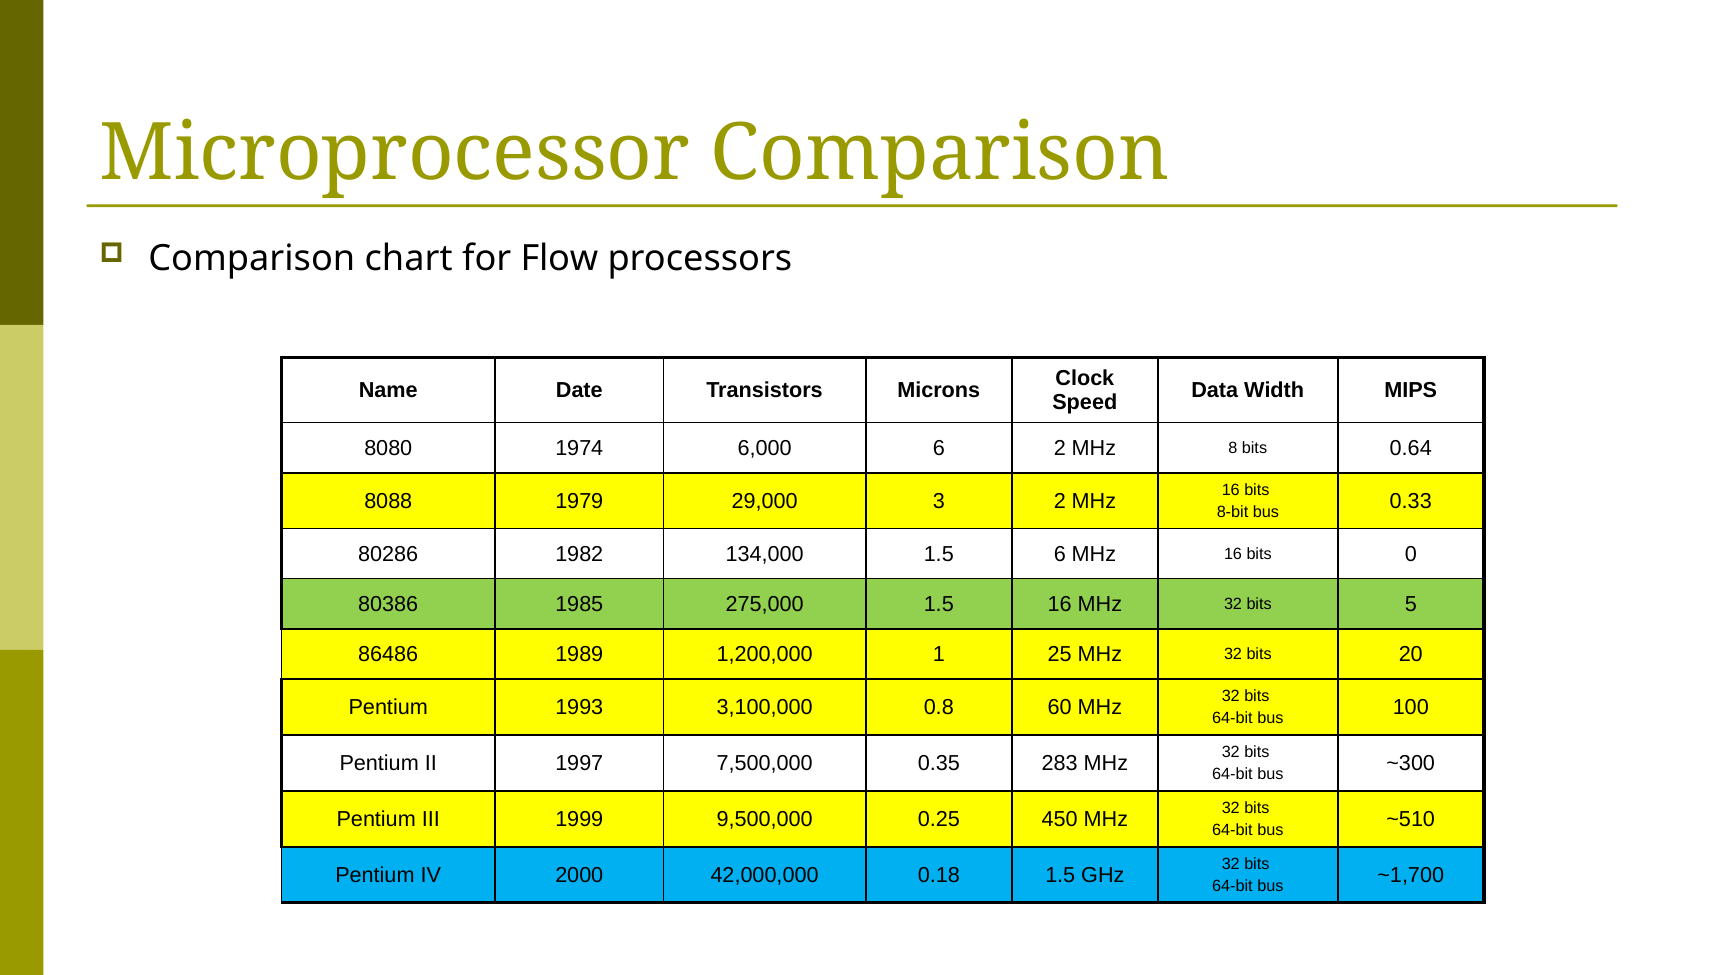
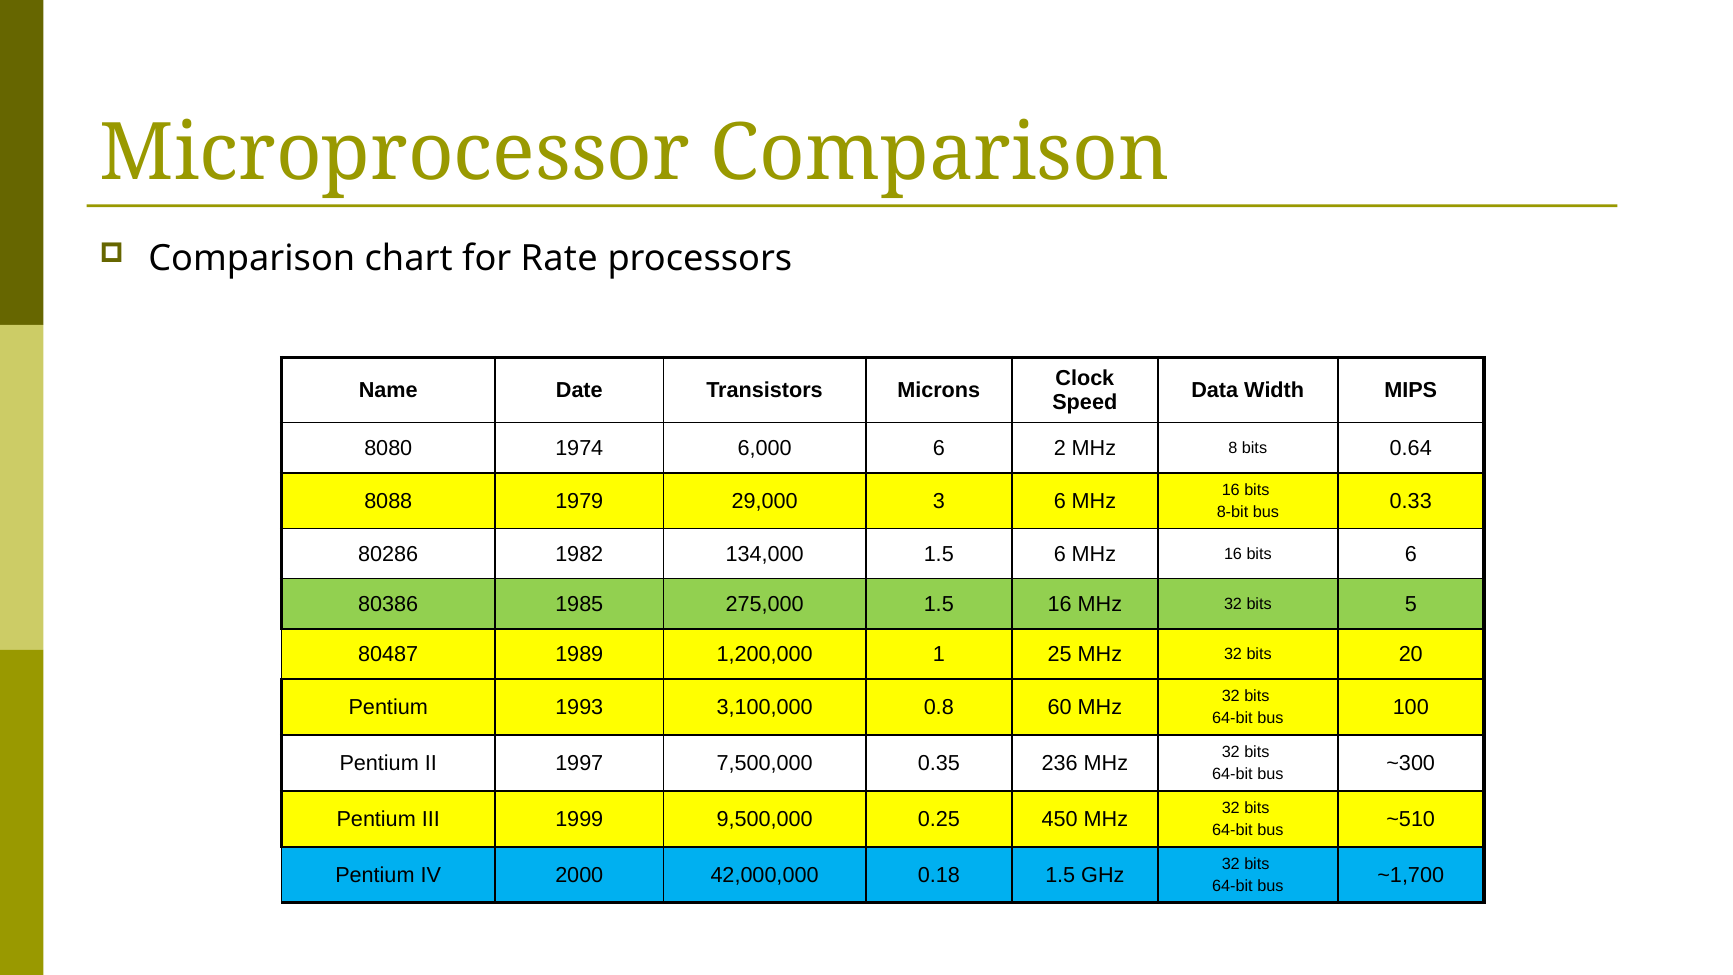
Flow: Flow -> Rate (559, 258)
3 2: 2 -> 6 (1060, 501)
bits 0: 0 -> 6 (1411, 554)
86486: 86486 -> 80487 (388, 654)
283: 283 -> 236 (1060, 763)
